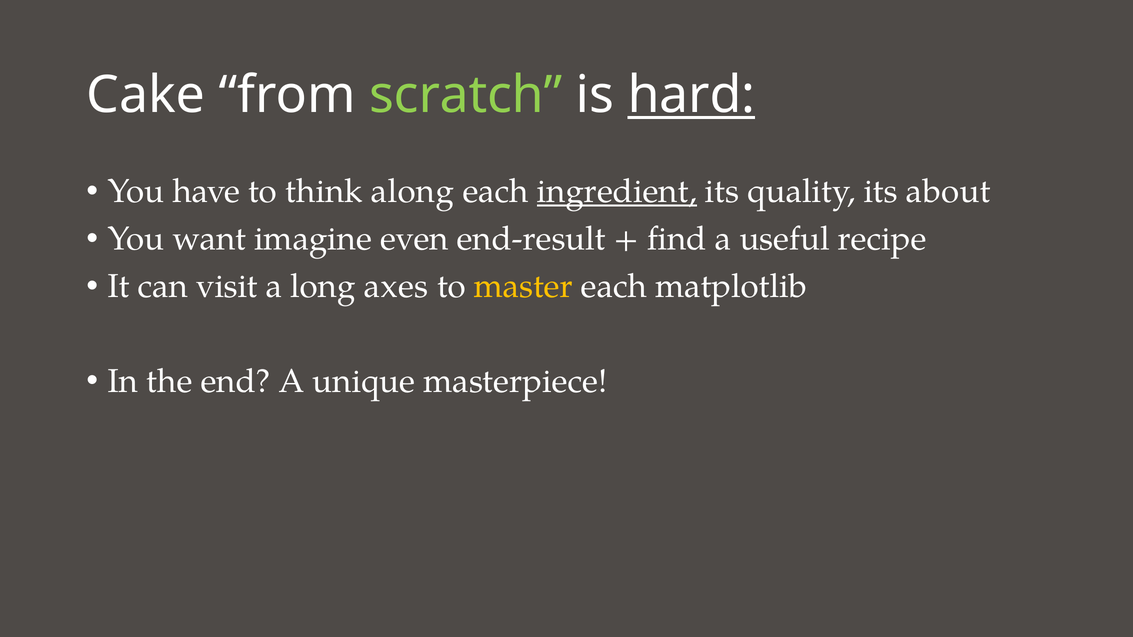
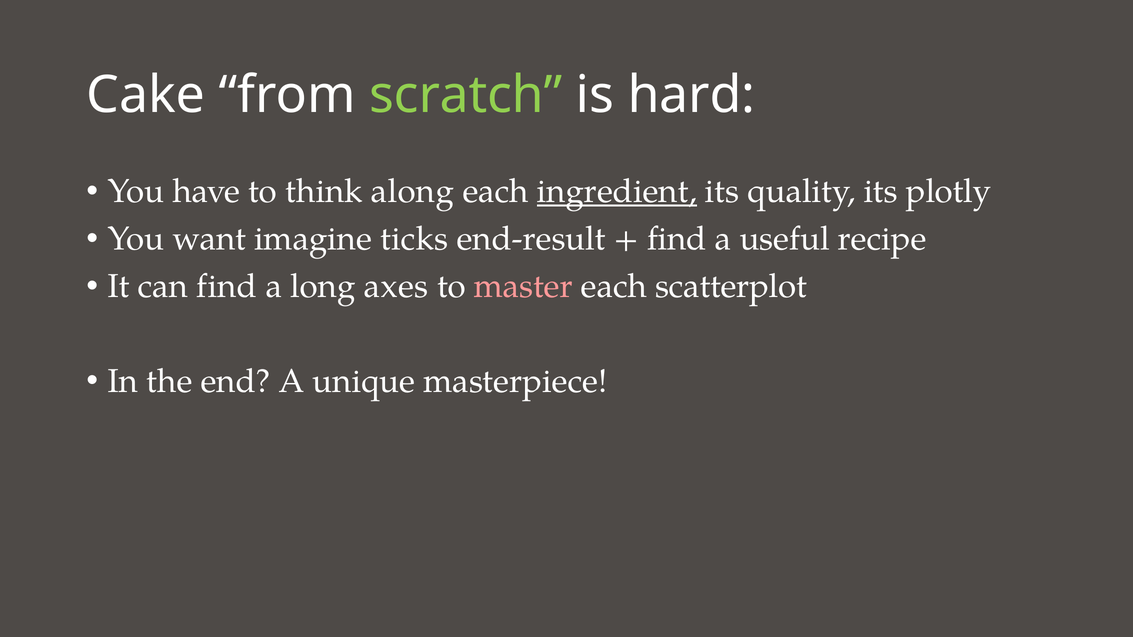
hard underline: present -> none (691, 95)
about: about -> plotly (948, 192)
even: even -> ticks (414, 239)
can visit: visit -> find (227, 287)
master colour: yellow -> pink (523, 287)
matplotlib: matplotlib -> scatterplot (731, 287)
